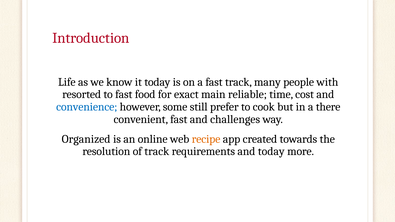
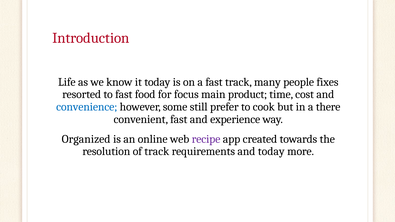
with: with -> fixes (327, 82)
exact: exact -> focus (186, 94)
reliable: reliable -> product (248, 94)
challenges: challenges -> experience (235, 119)
recipe colour: orange -> purple (206, 139)
